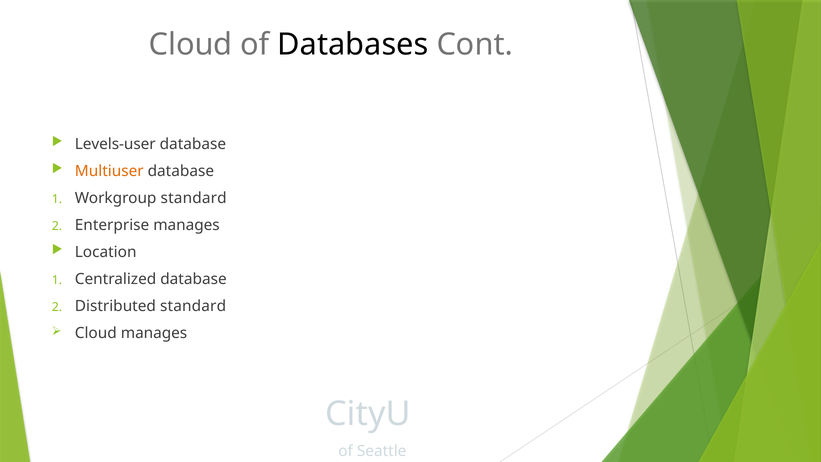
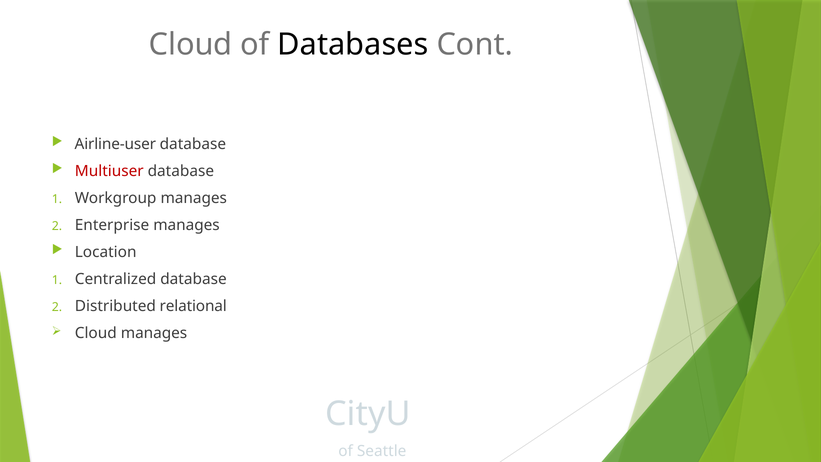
Levels-user: Levels-user -> Airline-user (115, 144)
Multiuser colour: orange -> red (109, 171)
Workgroup standard: standard -> manages (194, 198)
Distributed standard: standard -> relational (193, 306)
